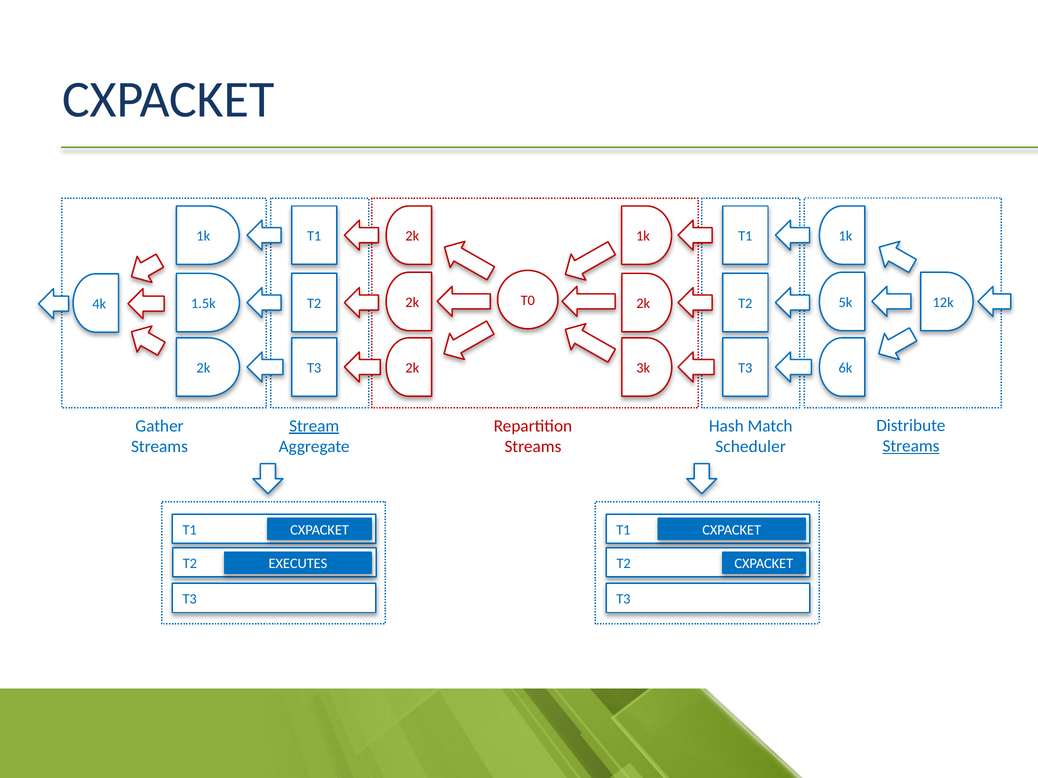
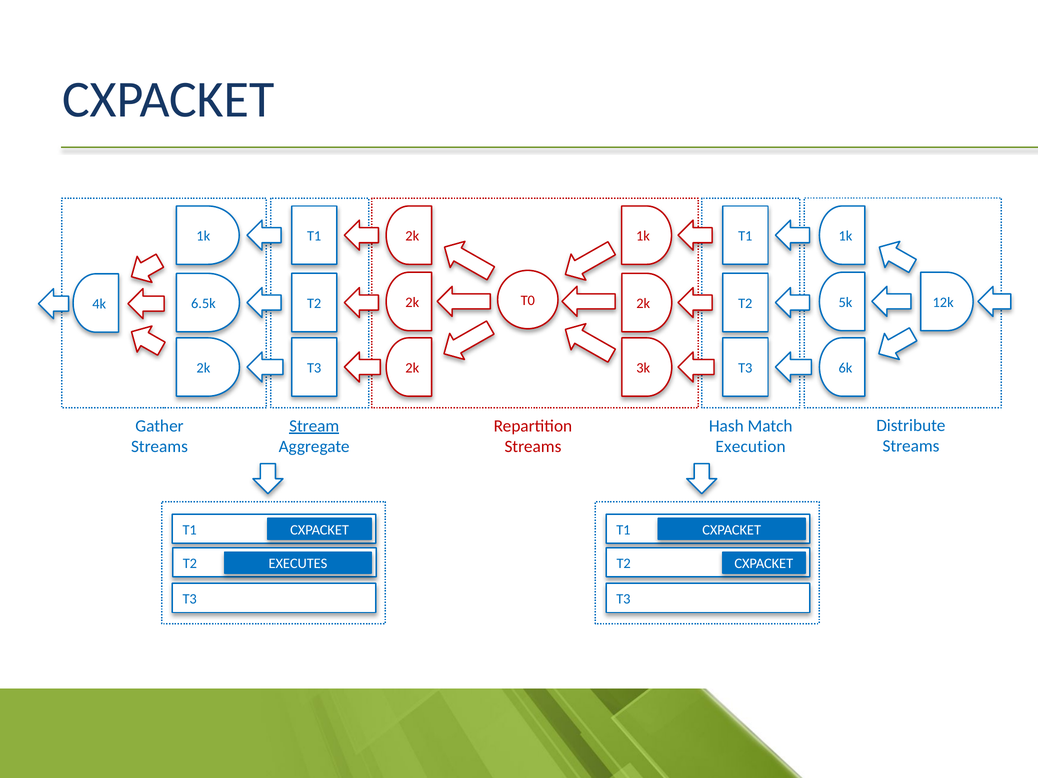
1.5k: 1.5k -> 6.5k (203, 304)
Streams underline: present -> none (911, 446)
Scheduler: Scheduler -> Execution (751, 447)
